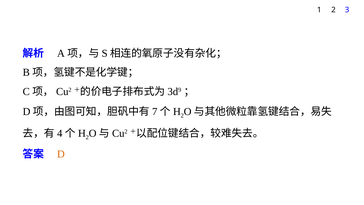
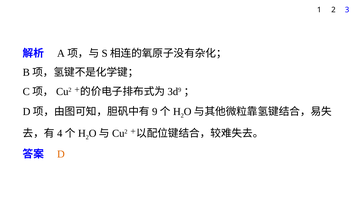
7: 7 -> 9 (155, 111)
